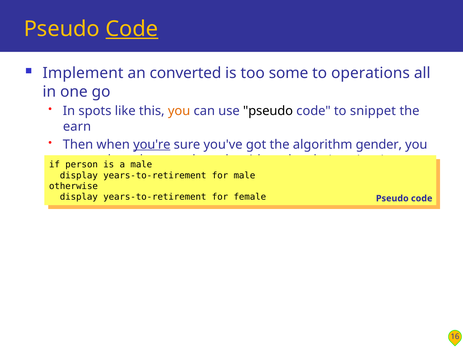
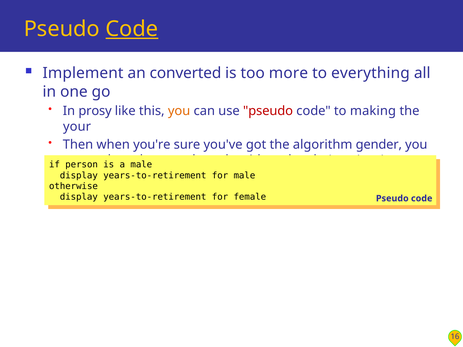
some: some -> more (288, 73)
operations: operations -> everything (370, 73)
spots: spots -> prosy (95, 111)
pseudo colour: black -> red (268, 111)
snippet: snippet -> making (373, 111)
earn: earn -> your (77, 127)
you're underline: present -> none (152, 145)
